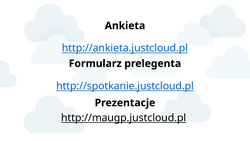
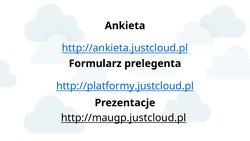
http://spotkanie.justcloud.pl: http://spotkanie.justcloud.pl -> http://platformy.justcloud.pl (125, 86)
